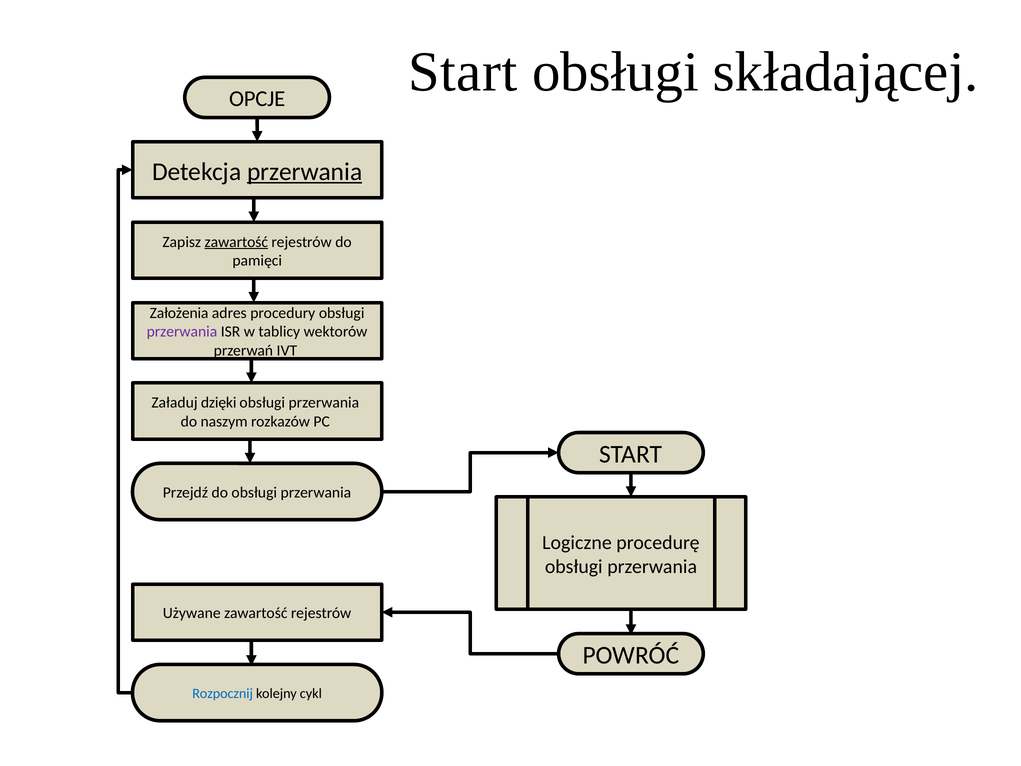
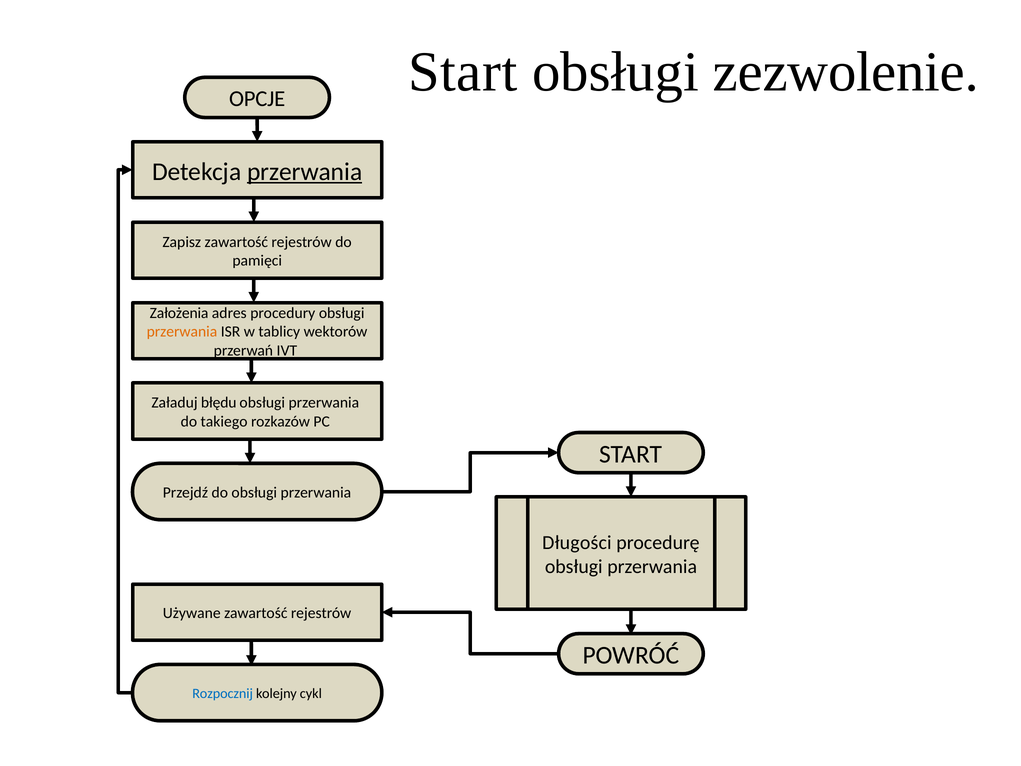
składającej: składającej -> zezwolenie (846, 72)
zawartość underline: present -> none (236, 242)
przerwania colour: purple -> orange (182, 332)
dzięki: dzięki -> błędu (219, 403)
naszym: naszym -> takiego (224, 421)
Logiczne: Logiczne -> Długości (577, 542)
